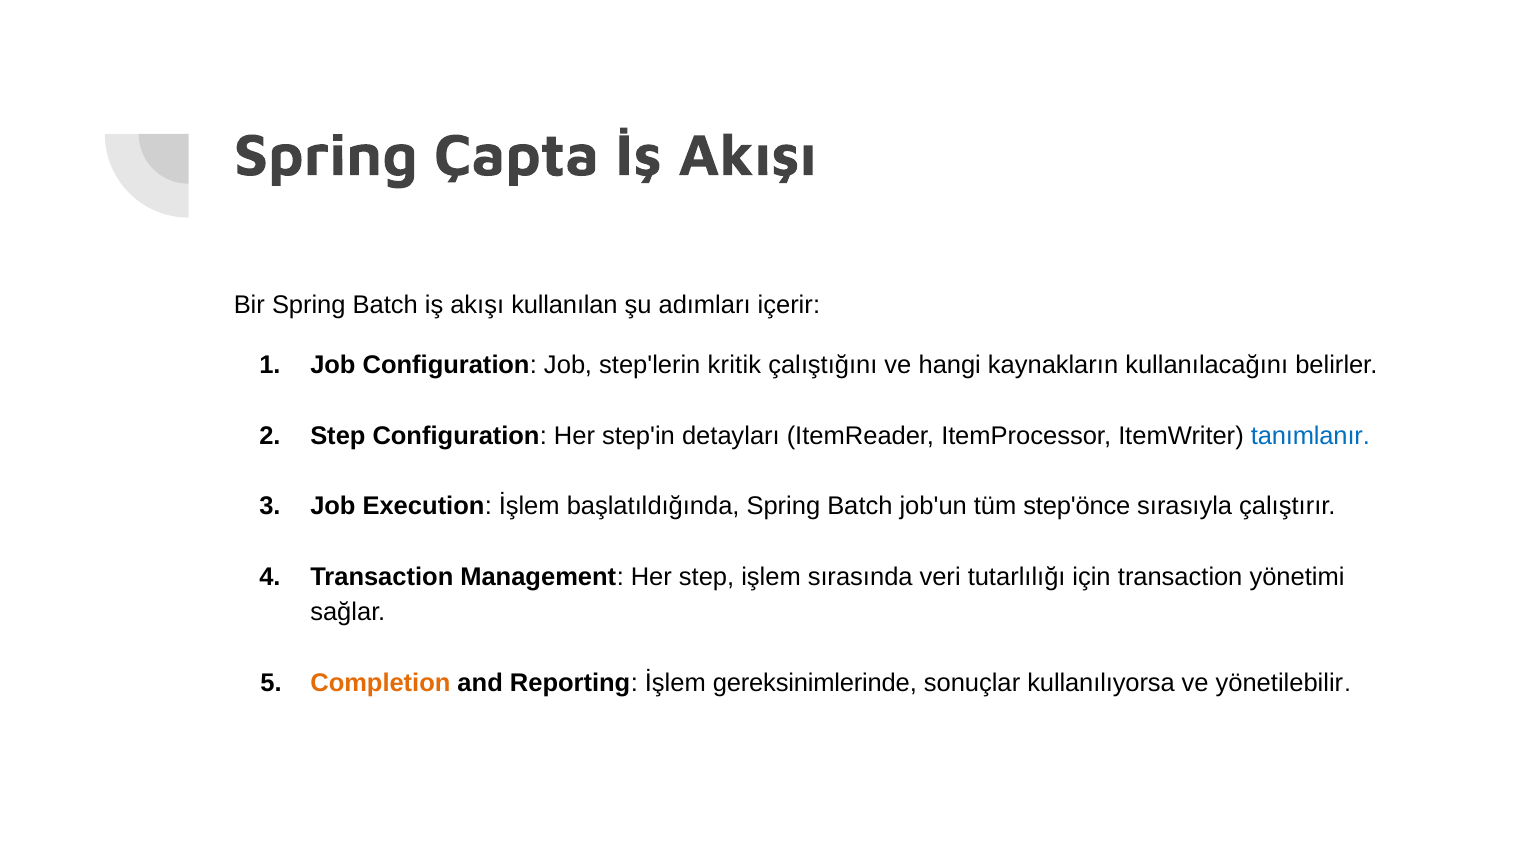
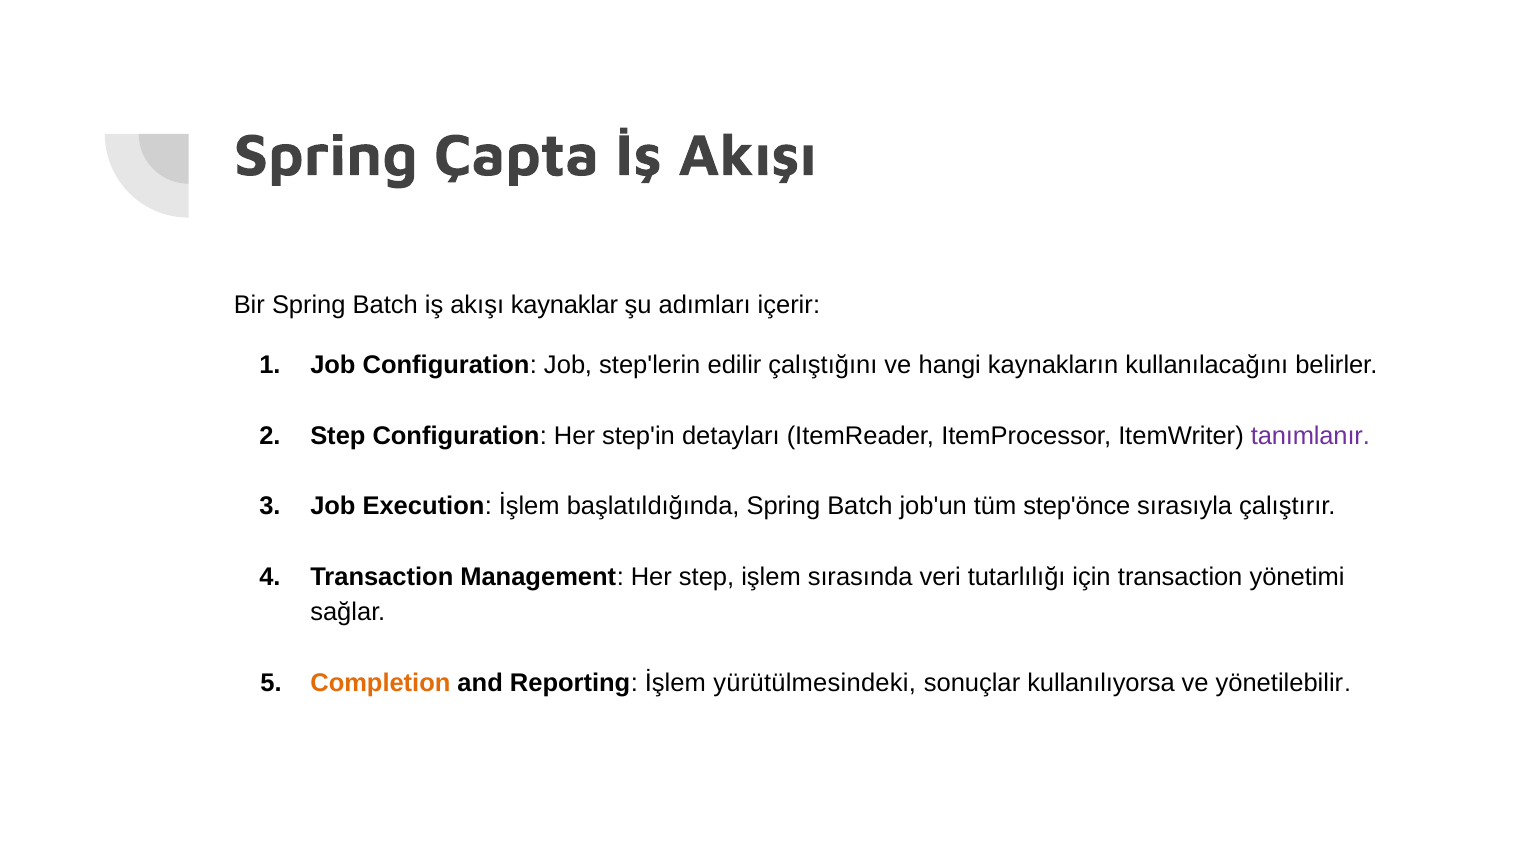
kullanılan: kullanılan -> kaynaklar (565, 305)
kritik: kritik -> edilir (735, 365)
tanımlanır colour: blue -> purple (1310, 436)
gereksinimlerinde: gereksinimlerinde -> yürütülmesindeki (815, 682)
